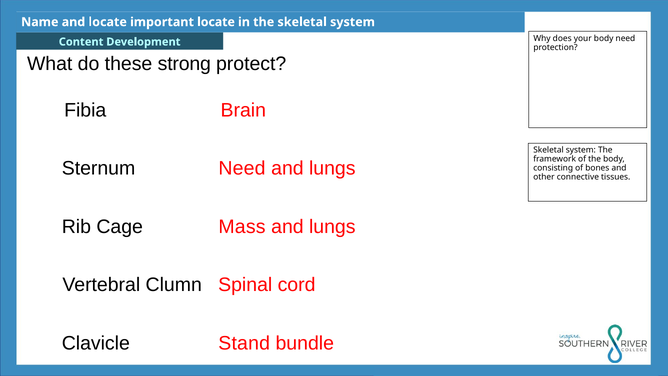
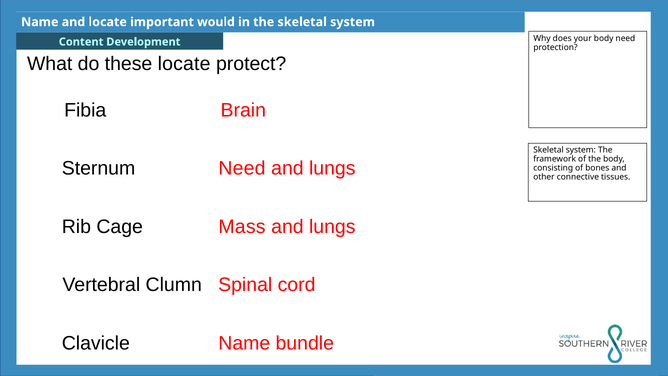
important locate: locate -> would (216, 22)
these strong: strong -> locate (184, 64)
Stand: Stand -> Name (244, 343)
